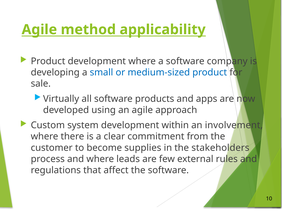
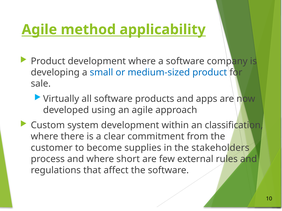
involvement: involvement -> classification (234, 125)
leads: leads -> short (128, 159)
